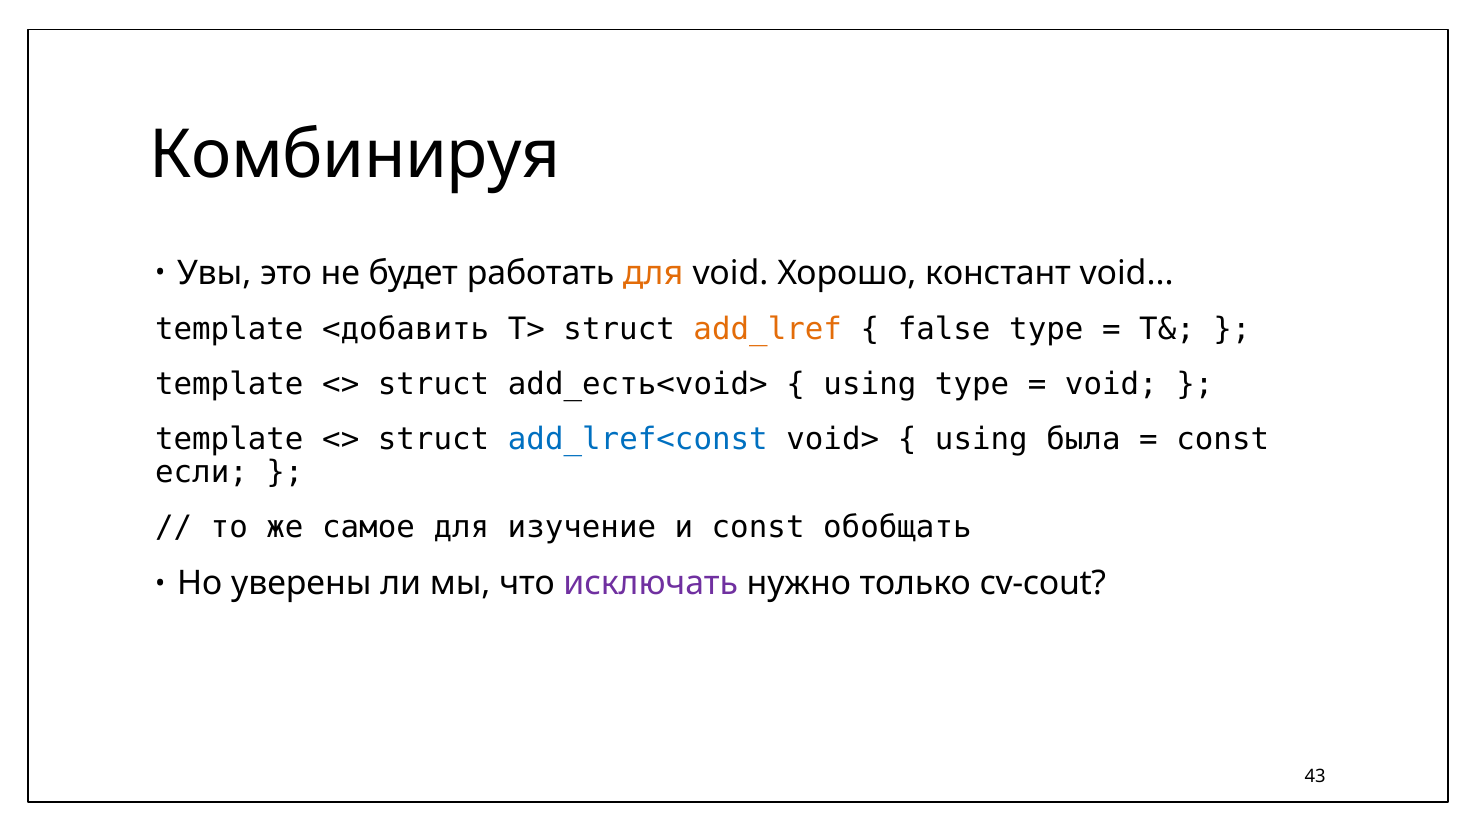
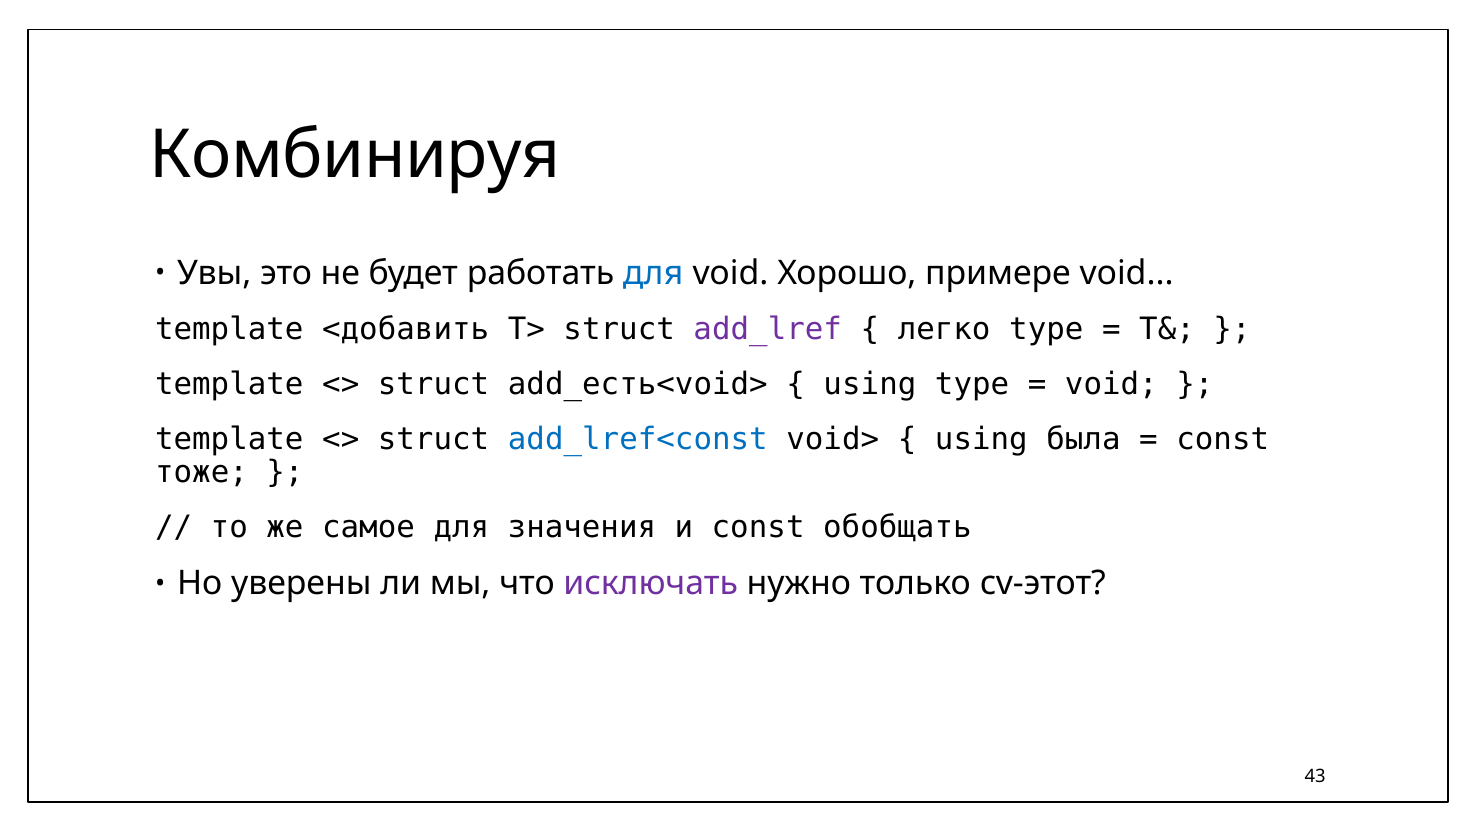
для colour: orange -> blue (653, 273)
констант: констант -> примере (998, 273)
add_lref colour: orange -> purple (768, 329)
false: false -> легко (944, 329)
если: если -> тоже (201, 472)
изучение: изучение -> значения (582, 527)
cv-cout: cv-cout -> cv-этот (1043, 583)
